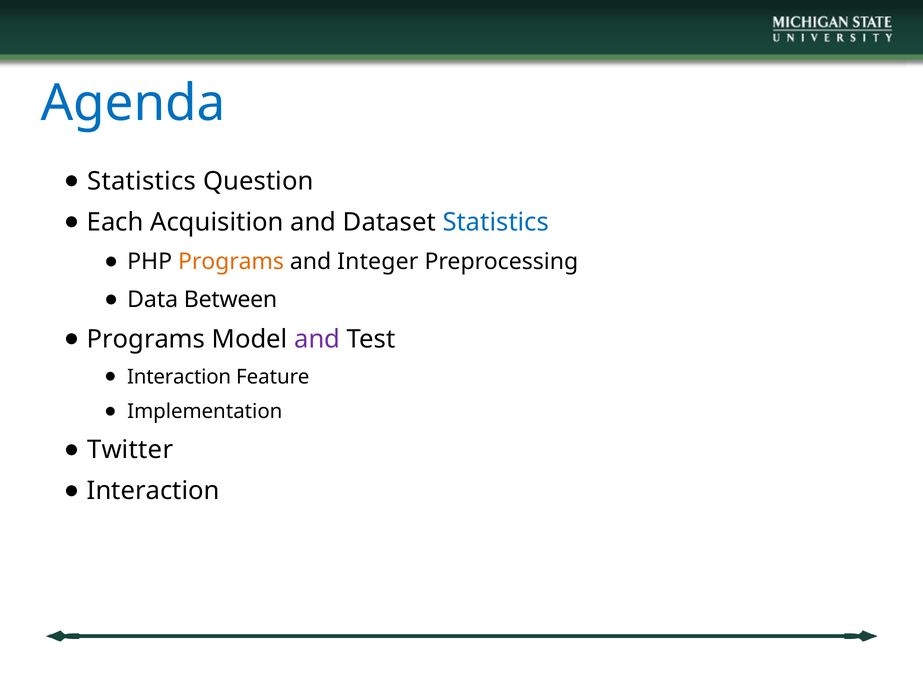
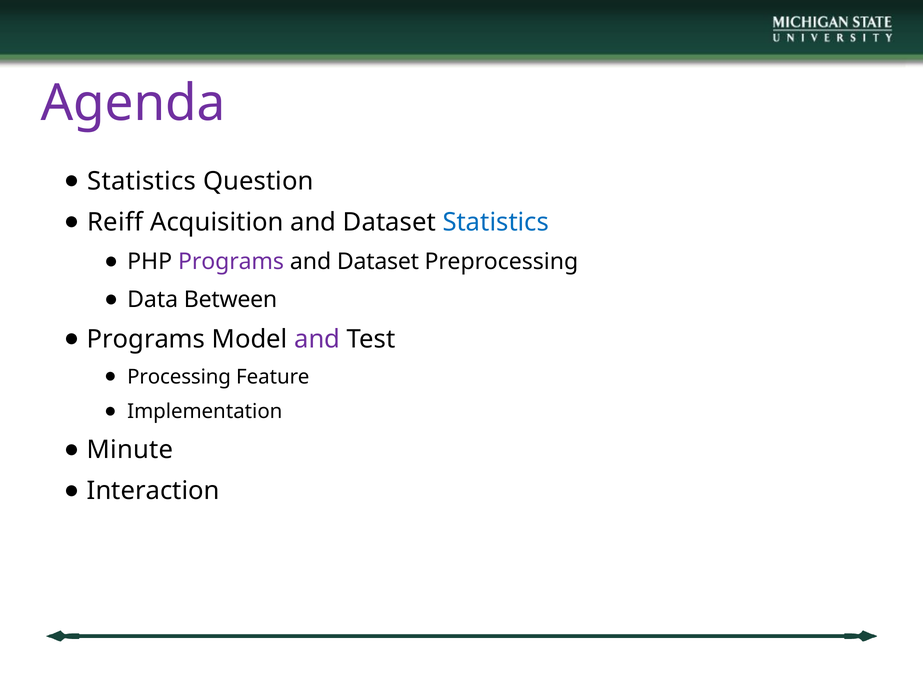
Agenda colour: blue -> purple (133, 103)
Each: Each -> Reiff (115, 223)
Programs colour: orange -> purple (231, 262)
Integer: Integer -> Dataset (378, 262)
Interaction: Interaction -> Processing (179, 377)
Twitter: Twitter -> Minute (130, 450)
